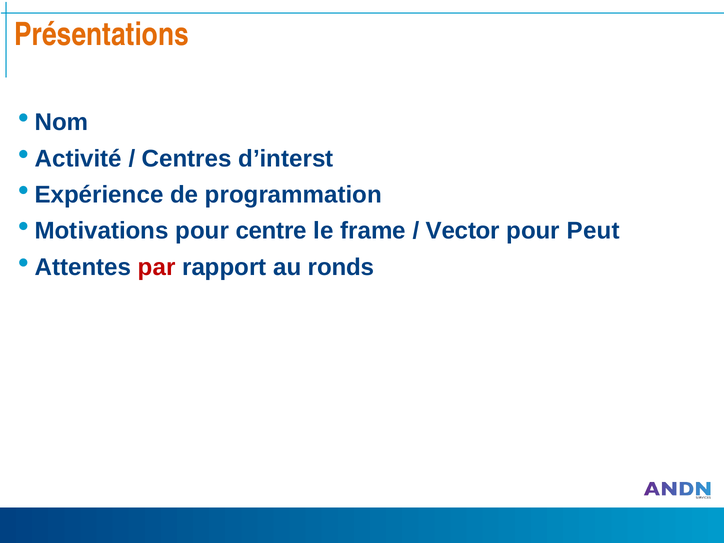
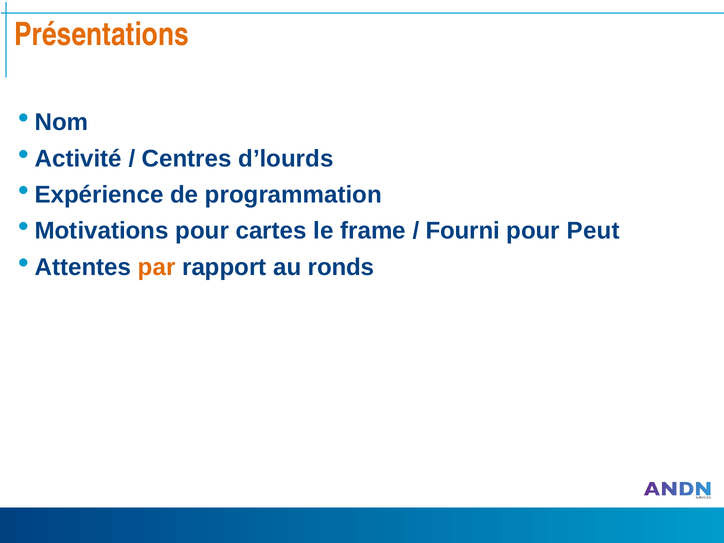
d’interst: d’interst -> d’lourds (286, 159)
centre: centre -> cartes (271, 231)
Vector: Vector -> Fourni (463, 231)
par colour: red -> orange (157, 267)
